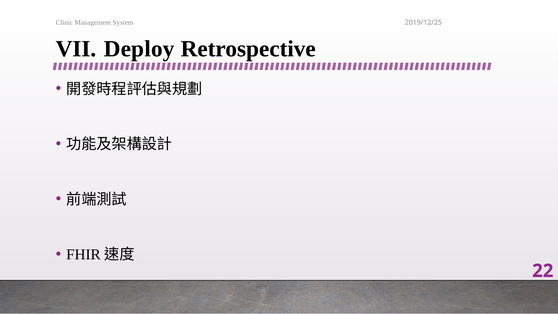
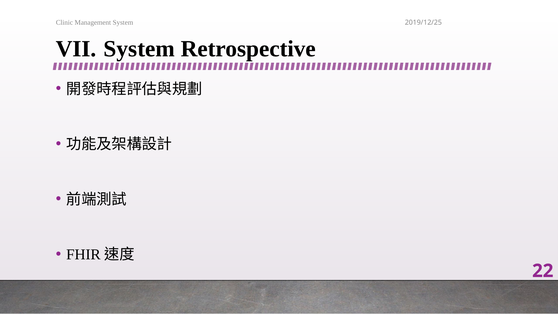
VII Deploy: Deploy -> System (139, 49)
